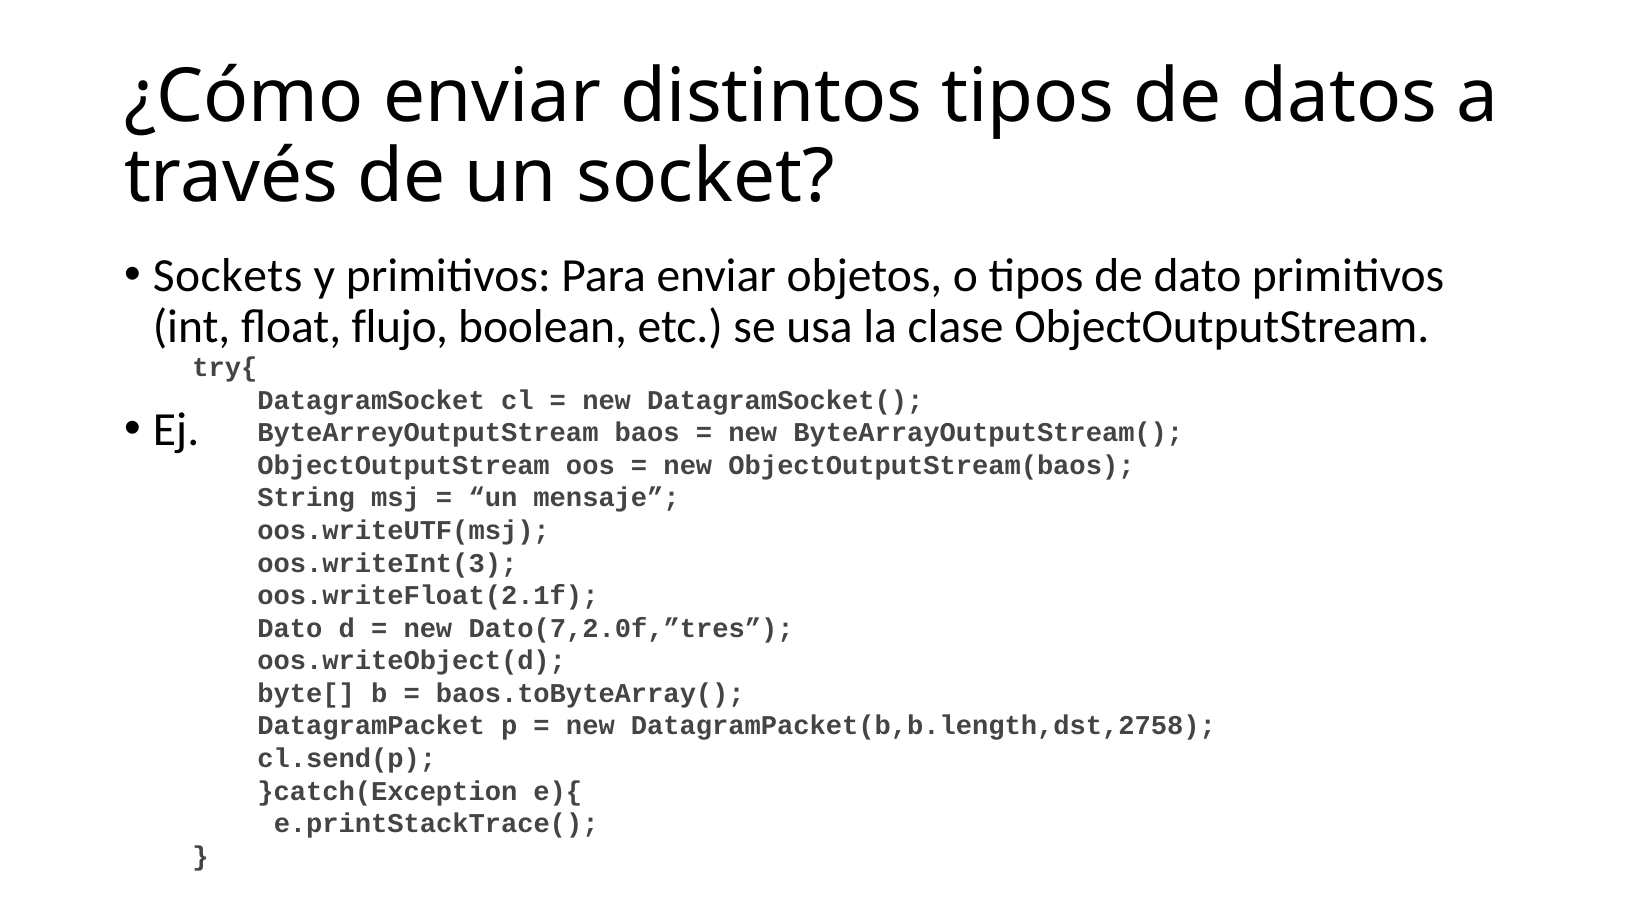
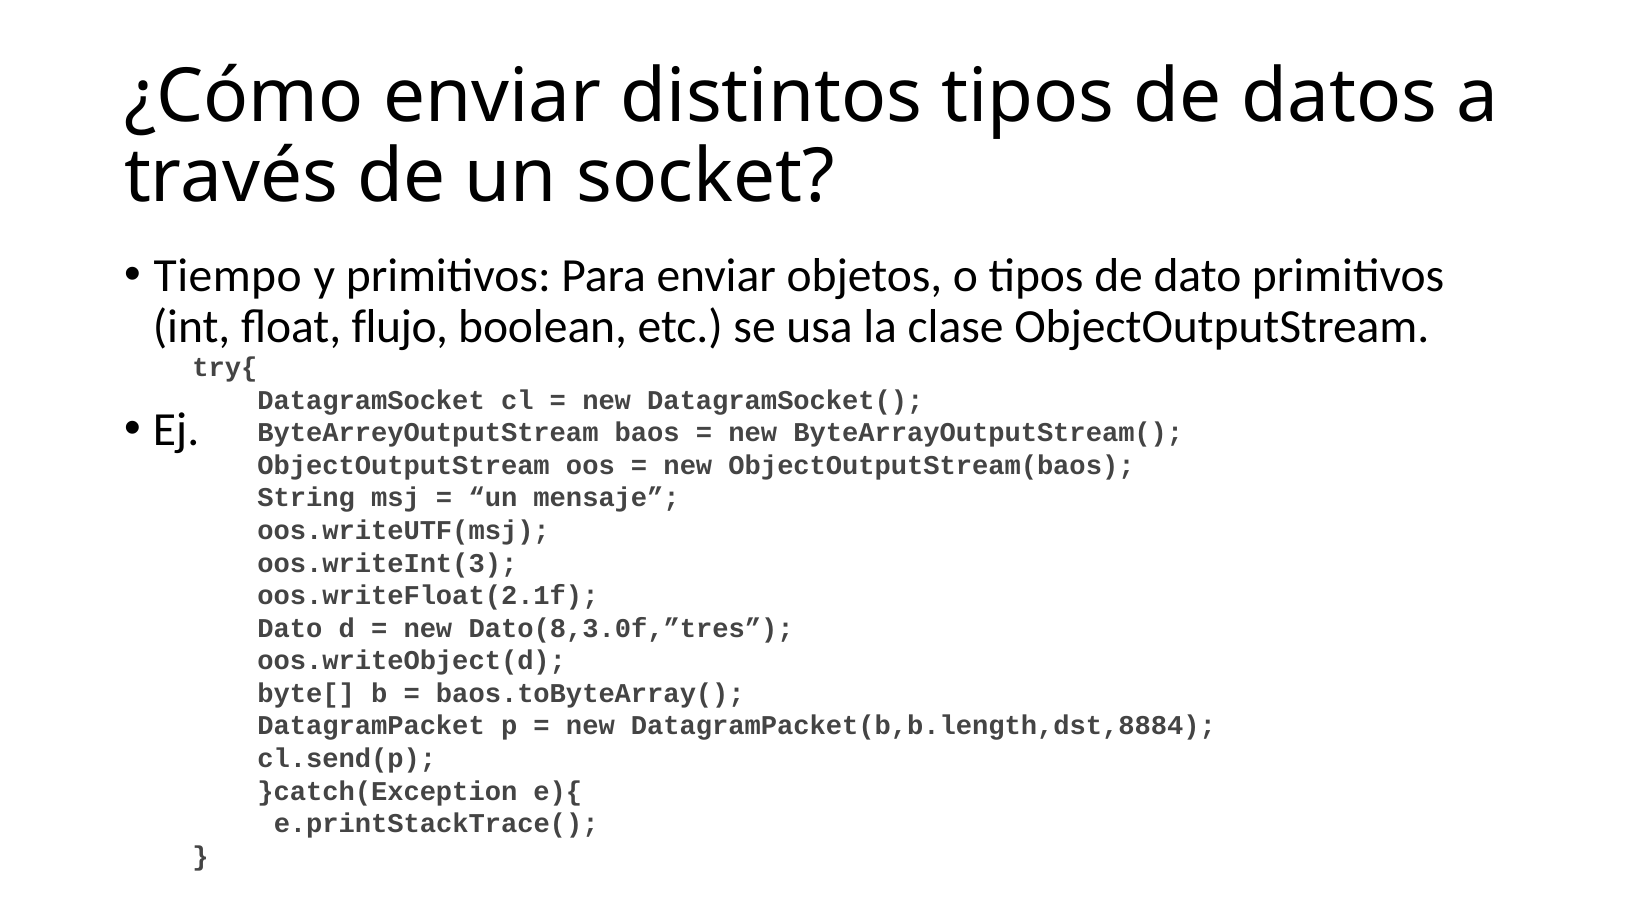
Sockets: Sockets -> Tiempo (228, 275)
Dato(7,2.0f,”tres: Dato(7,2.0f,”tres -> Dato(8,3.0f,”tres (631, 628)
DatagramPacket(b,b.length,dst,2758: DatagramPacket(b,b.length,dst,2758 -> DatagramPacket(b,b.length,dst,8884 (923, 726)
